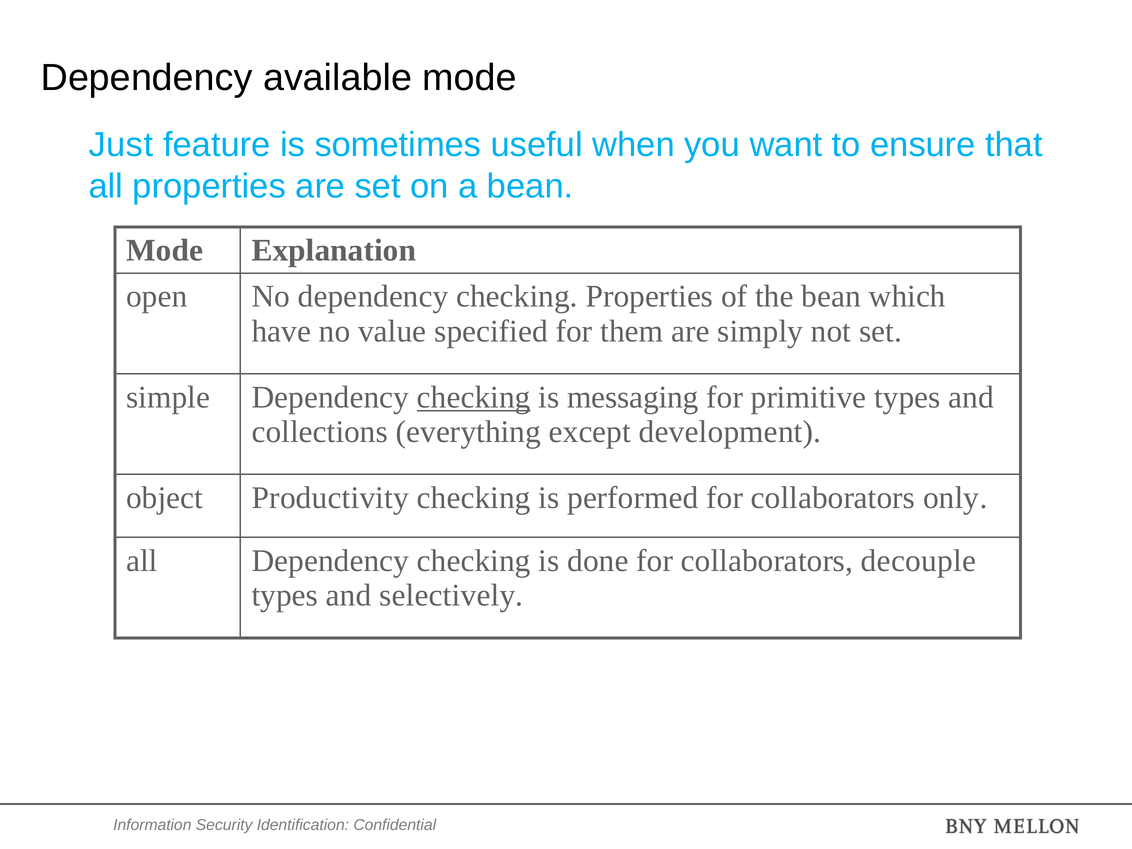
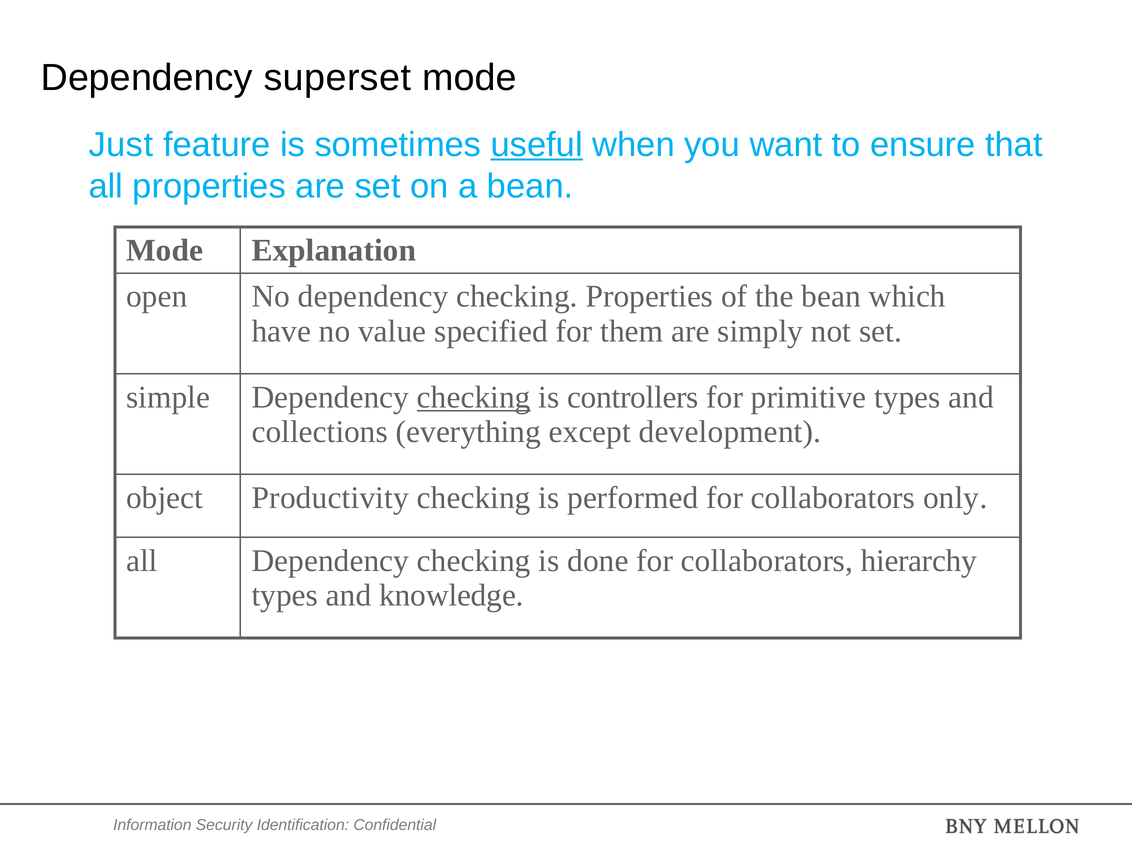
available: available -> superset (337, 78)
useful underline: none -> present (537, 145)
messaging: messaging -> controllers (633, 397)
decouple: decouple -> hierarchy (919, 561)
selectively: selectively -> knowledge (451, 596)
